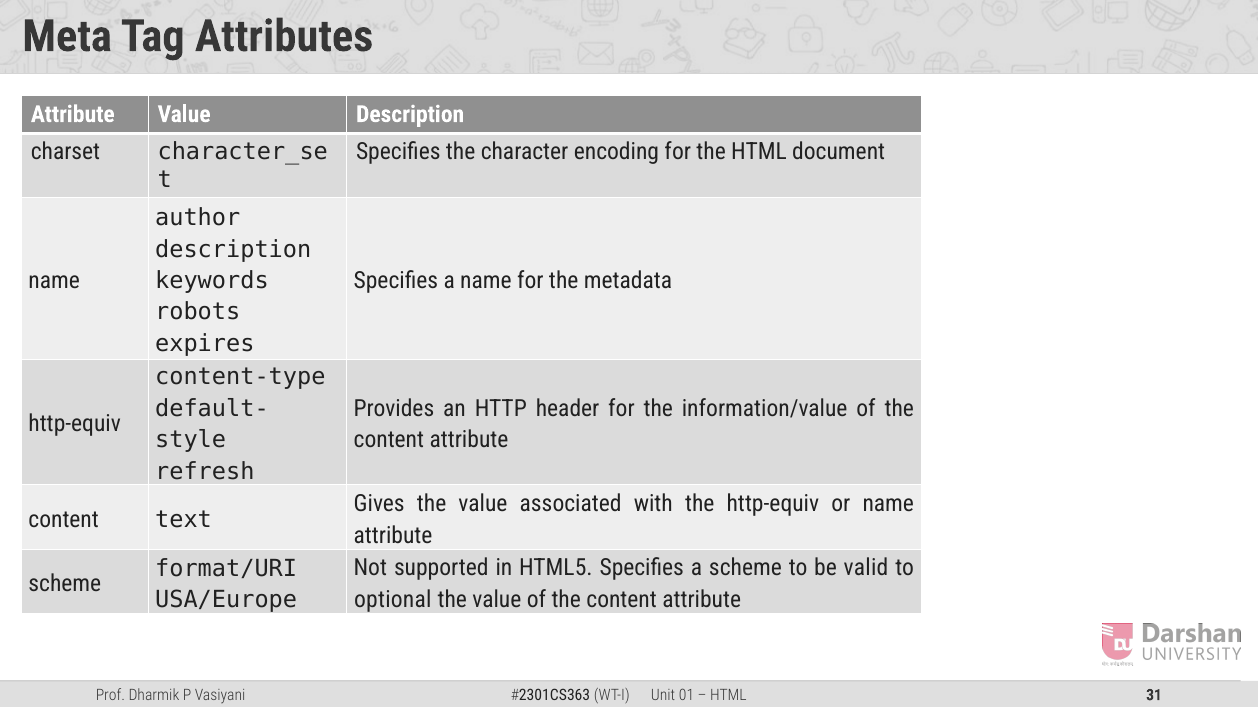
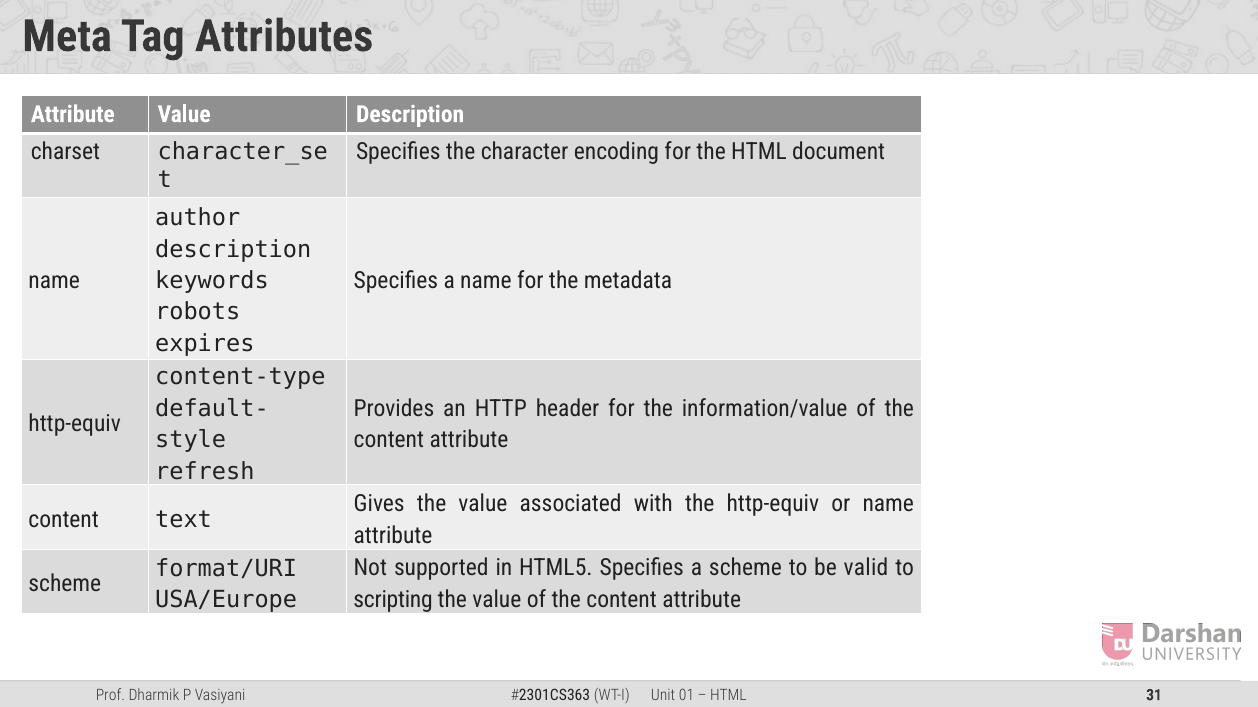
optional: optional -> scripting (393, 600)
